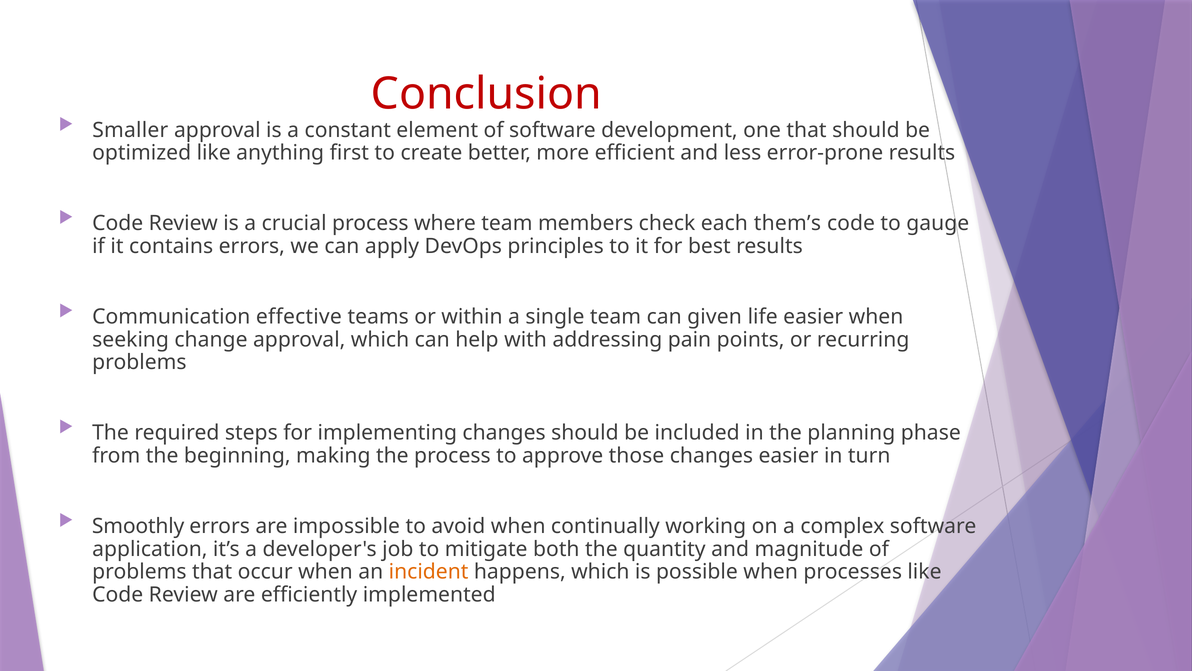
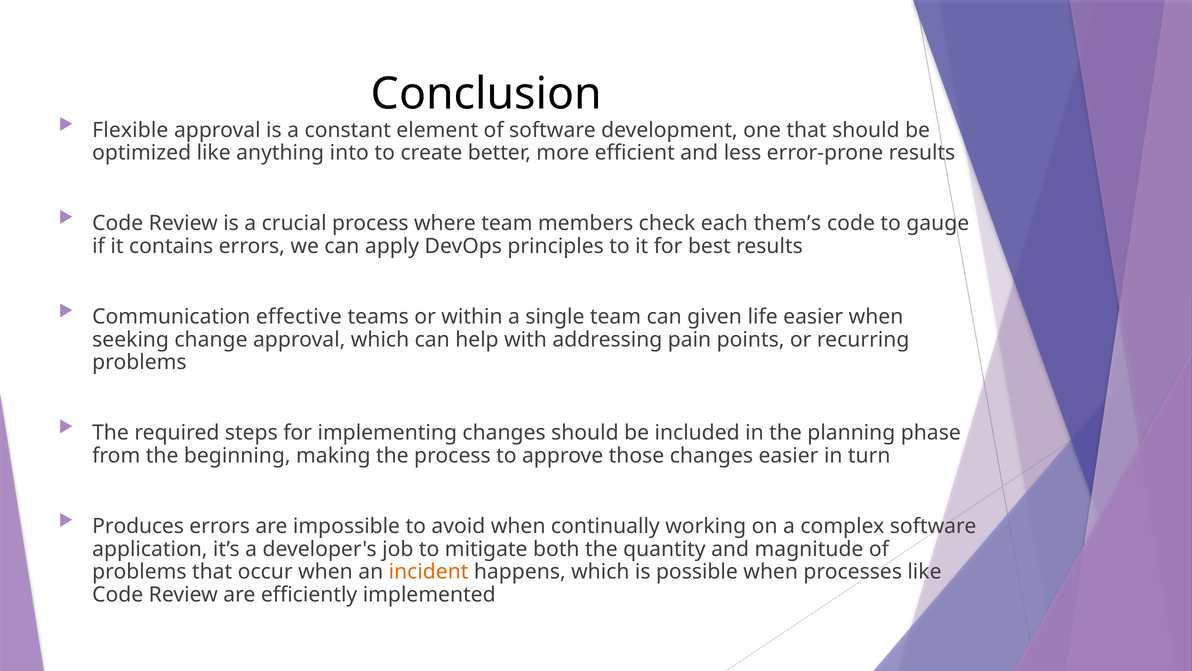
Conclusion colour: red -> black (486, 94)
Smaller: Smaller -> Flexible (130, 130)
first: first -> into (349, 153)
Smoothly: Smoothly -> Produces (138, 526)
